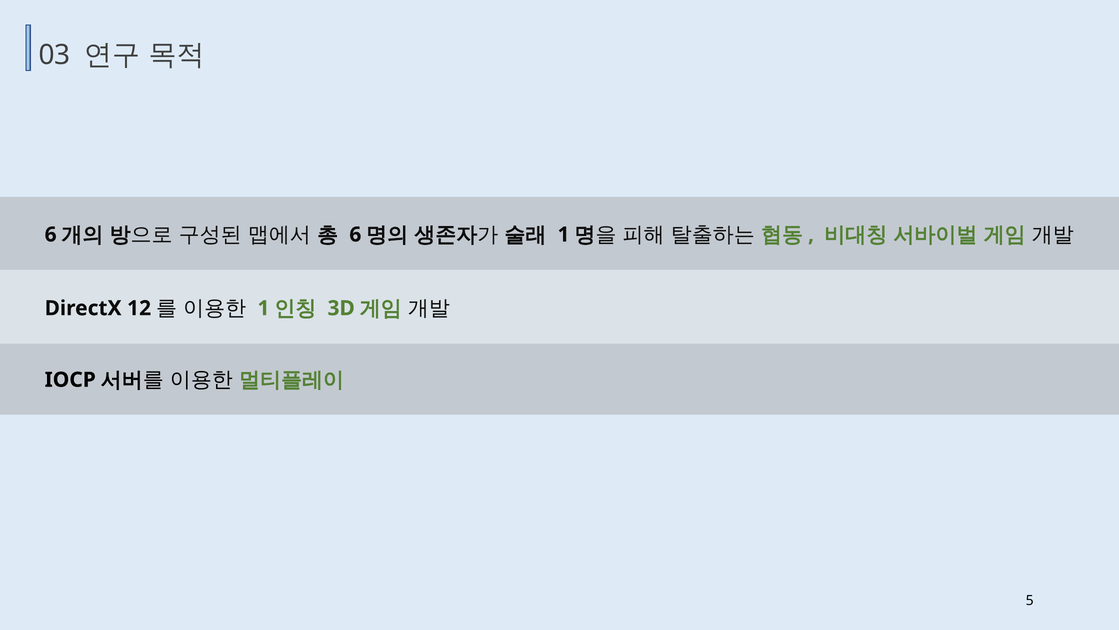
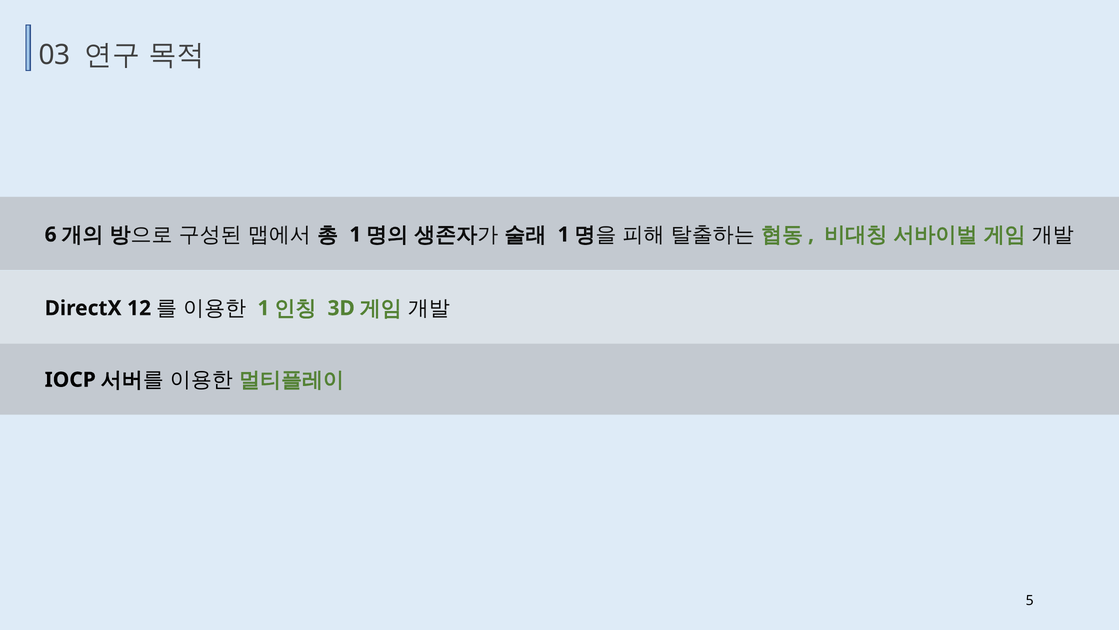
6: 6 -> 1 (355, 234)
